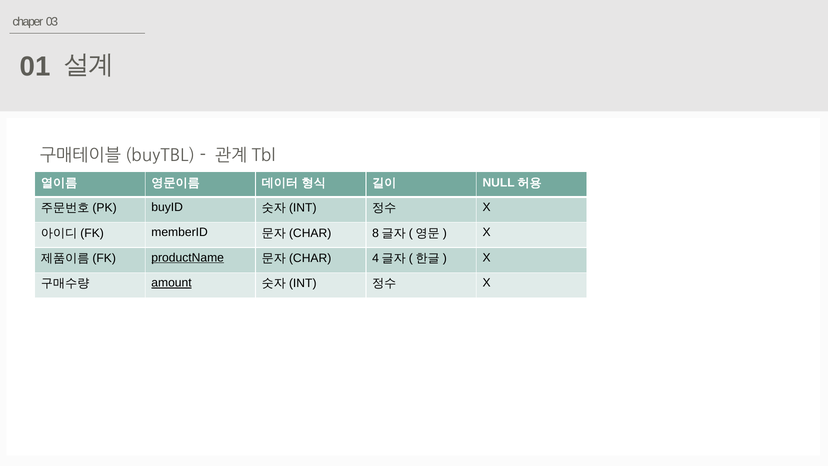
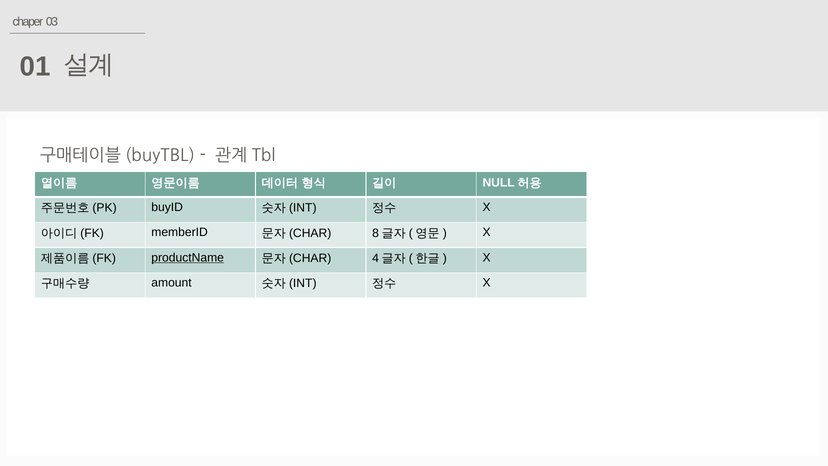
amount underline: present -> none (171, 283)
